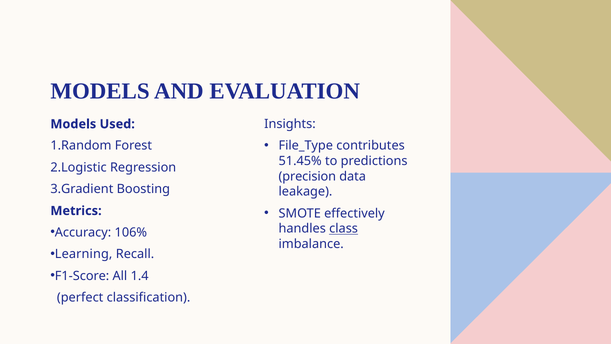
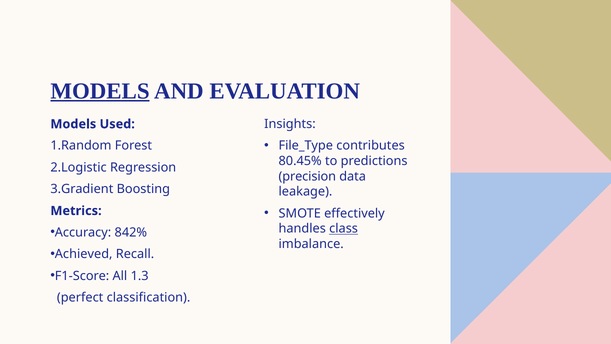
MODELS underline: none -> present (100, 91)
51.45%: 51.45% -> 80.45% (300, 161)
106%: 106% -> 842% (131, 232)
Learning: Learning -> Achieved (84, 254)
1.4: 1.4 -> 1.3 (140, 276)
